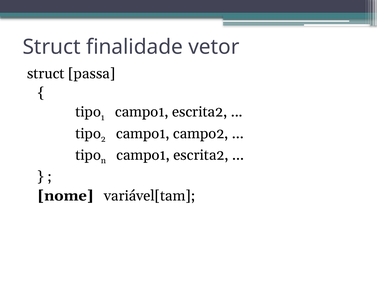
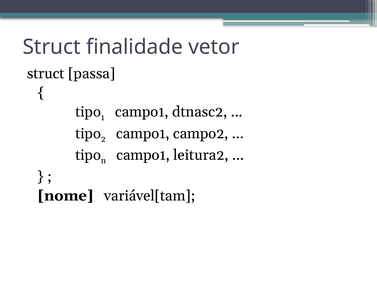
escrita2: escrita2 -> dtnasc2 (200, 112)
escrita2: escrita2 -> leitura2 (201, 155)
